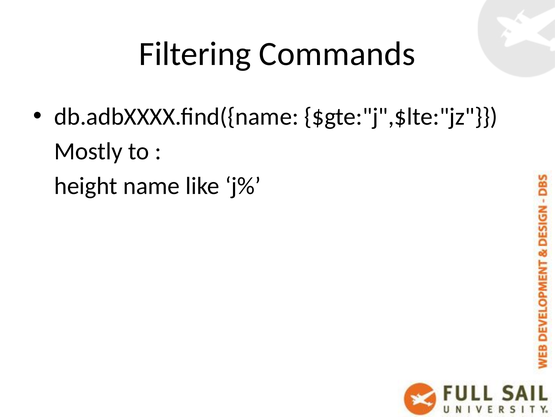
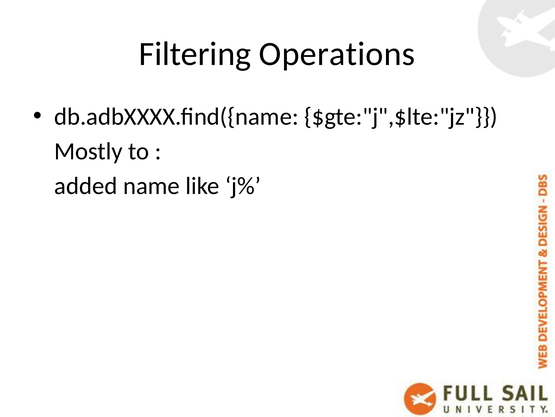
Commands: Commands -> Operations (337, 54)
height: height -> added (86, 186)
